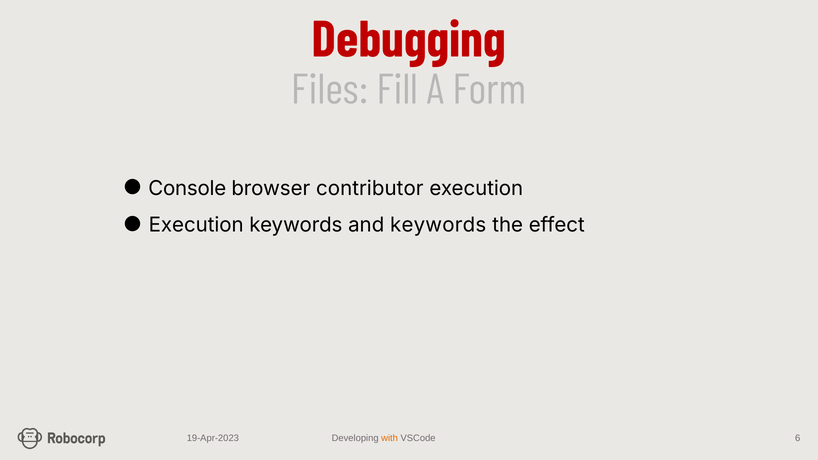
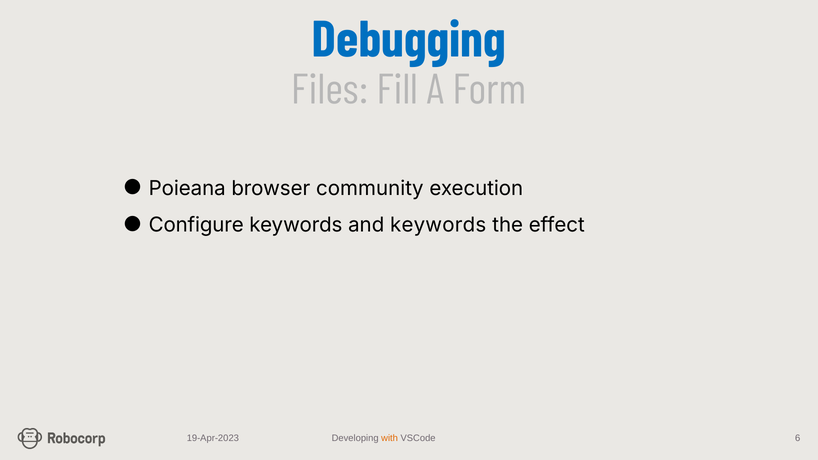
Debugging colour: red -> blue (409, 40)
Console: Console -> Poieana (187, 188)
contributor: contributor -> community (370, 188)
Execution: Execution -> Configure (196, 225)
